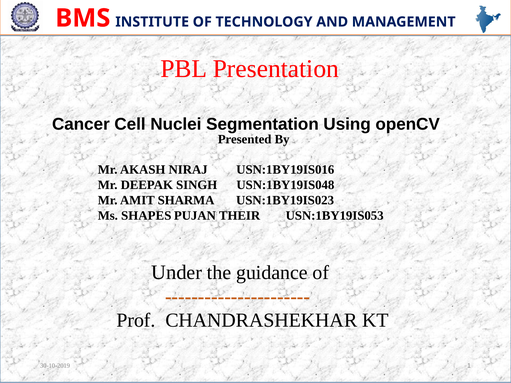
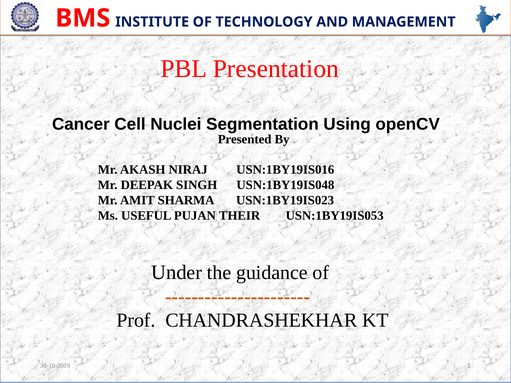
SHAPES: SHAPES -> USEFUL (146, 216)
